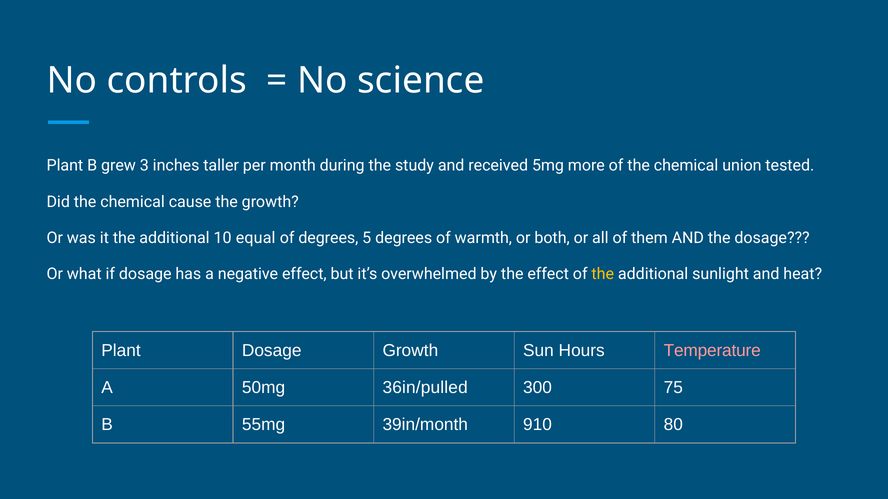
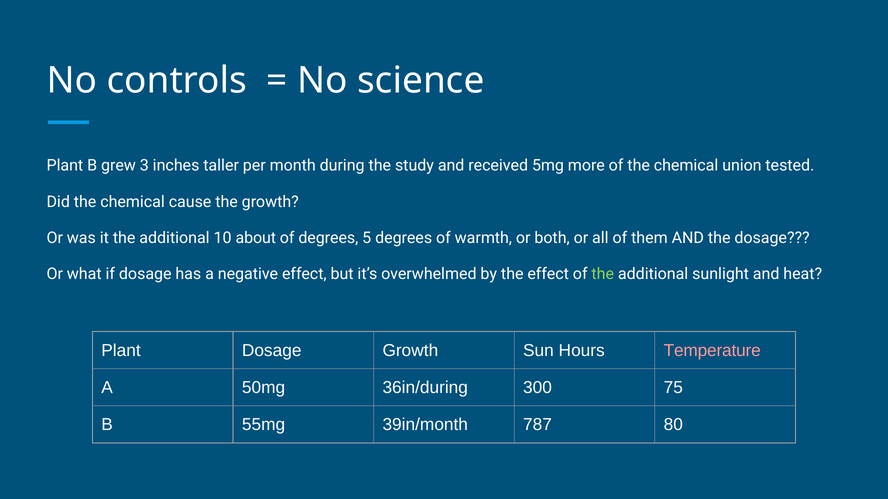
equal: equal -> about (256, 238)
the colour: yellow -> light green (603, 274)
36in/pulled: 36in/pulled -> 36in/during (425, 388)
910: 910 -> 787 (537, 425)
